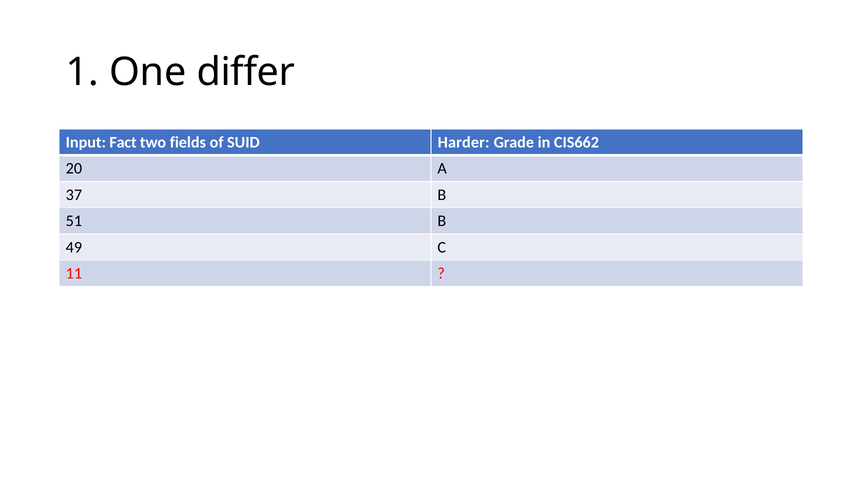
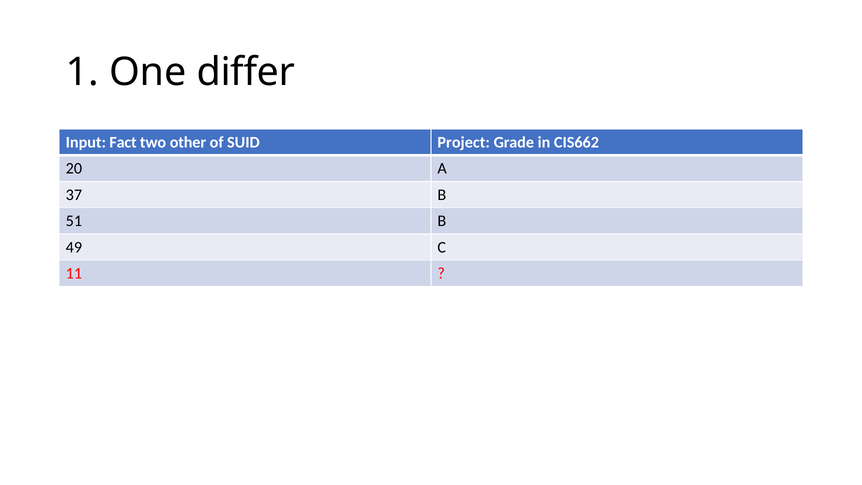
fields: fields -> other (188, 142)
Harder: Harder -> Project (464, 142)
